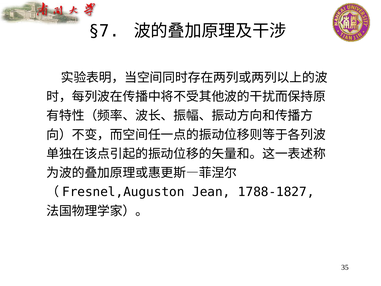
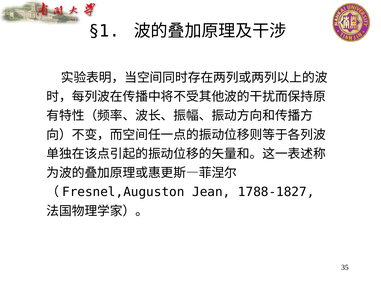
§7: §7 -> §1 (104, 31)
